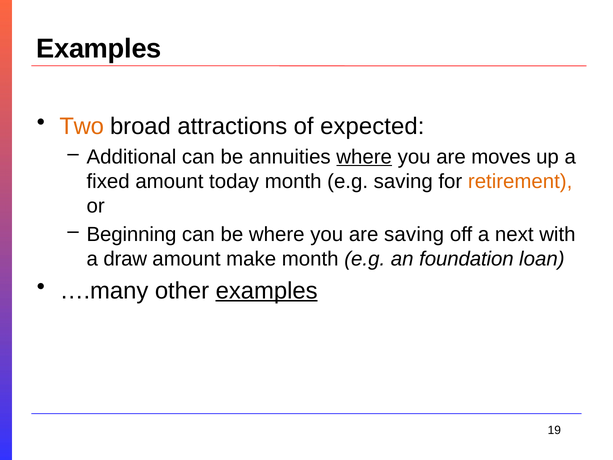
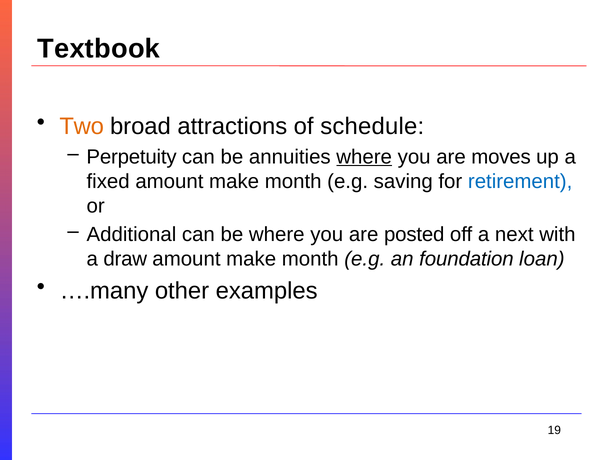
Examples: Examples -> Textbook (99, 49)
expected: expected -> schedule (372, 126)
Additional: Additional -> Perpetuity (132, 157)
fixed amount today: today -> make (234, 181)
retirement colour: orange -> blue (520, 181)
Beginning: Beginning -> Additional (131, 234)
are saving: saving -> posted (414, 234)
examples underline: present -> none (267, 290)
